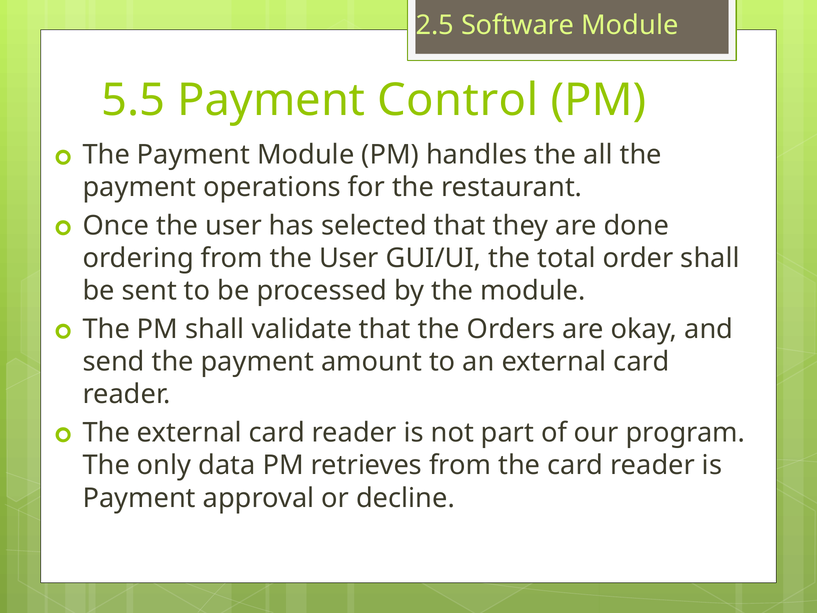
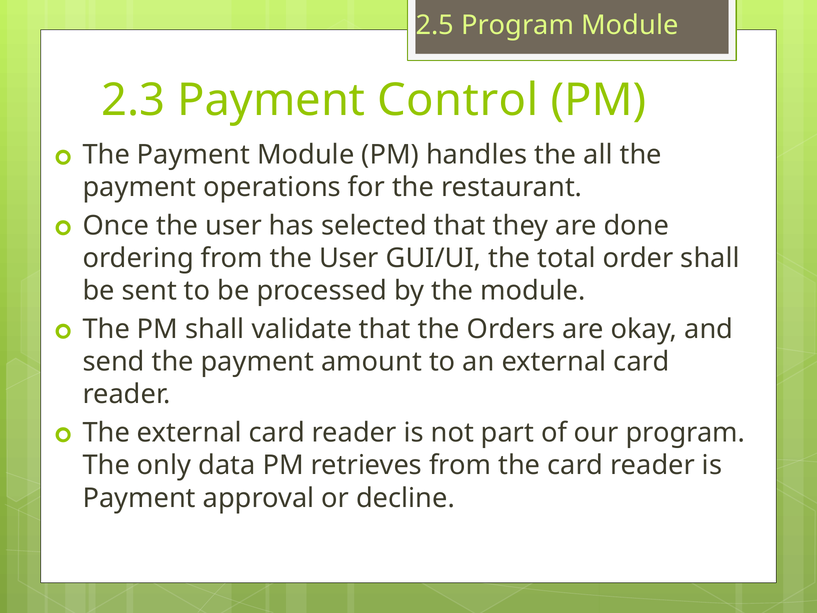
2.5 Software: Software -> Program (518, 25)
5.5: 5.5 -> 2.3 (133, 100)
